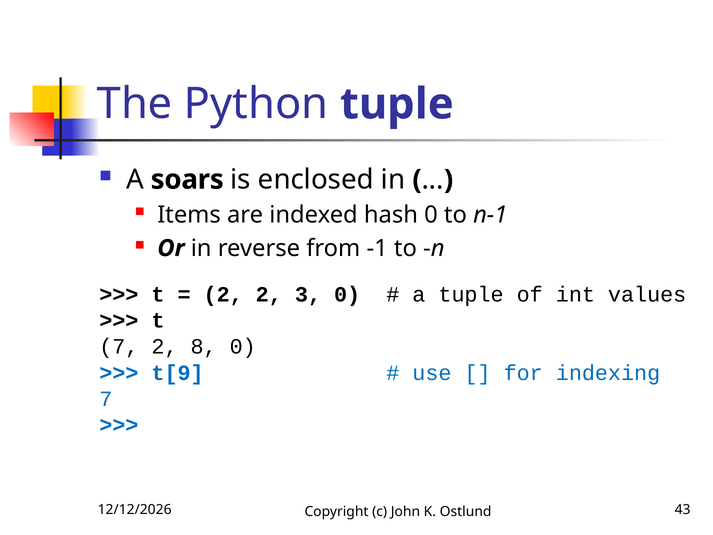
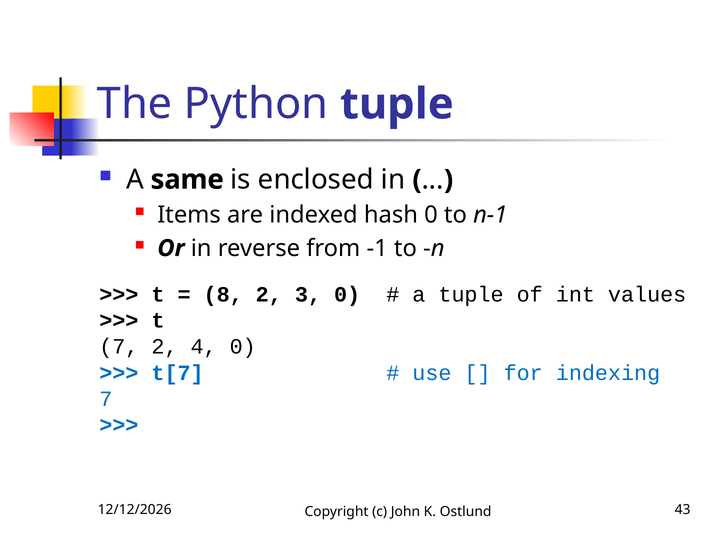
soars: soars -> same (187, 179)
2: 2 -> 8 (223, 294)
8: 8 -> 4 (204, 347)
t[9: t[9 -> t[7 (178, 373)
